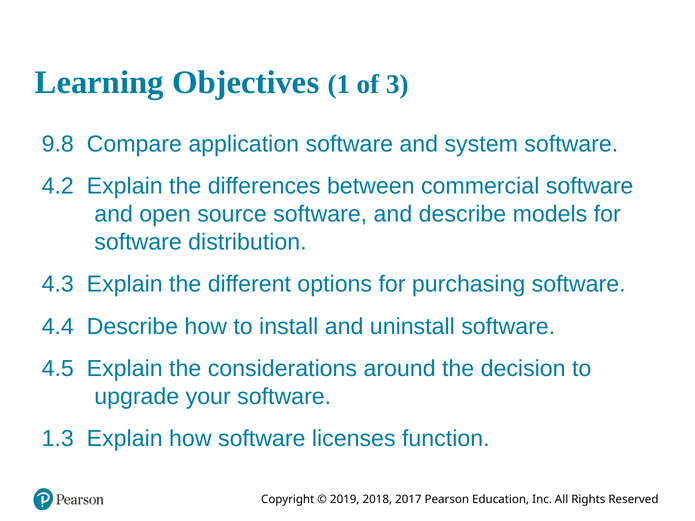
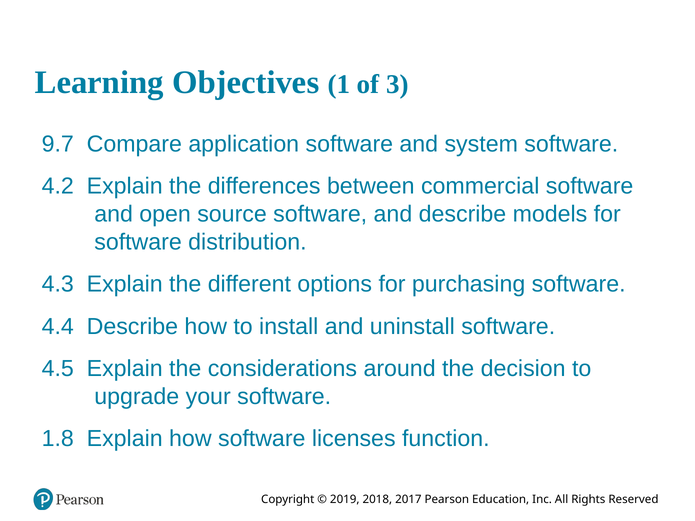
9.8: 9.8 -> 9.7 (58, 144)
1.3: 1.3 -> 1.8 (58, 439)
